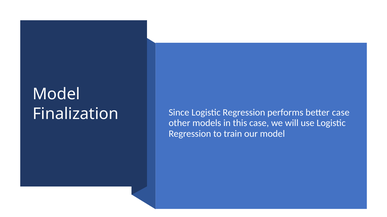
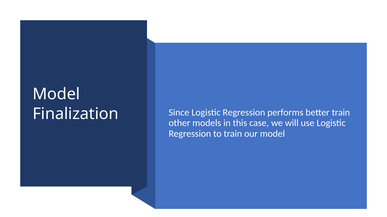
better case: case -> train (341, 113)
